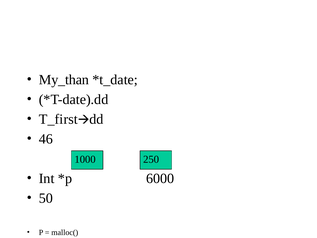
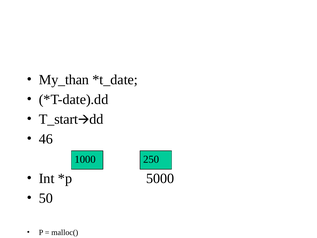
T_first: T_first -> T_start (58, 119)
6000: 6000 -> 5000 (160, 178)
